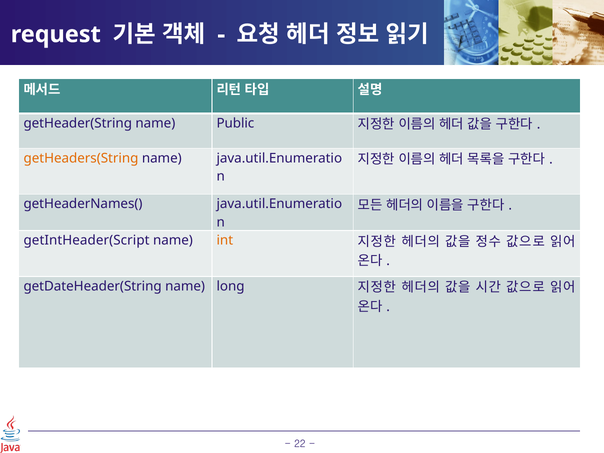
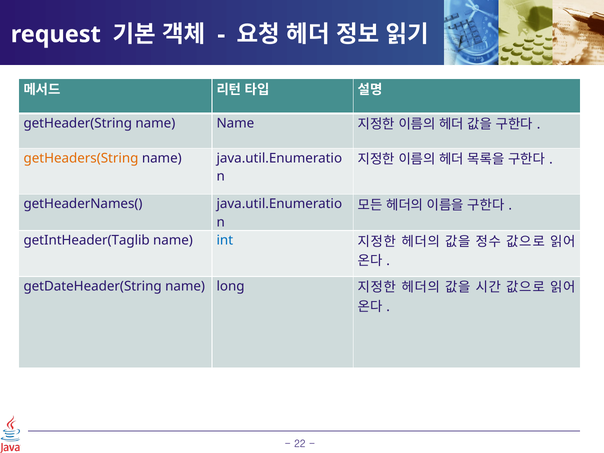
name Public: Public -> Name (235, 123)
getIntHeader(Script: getIntHeader(Script -> getIntHeader(Taglib (87, 240)
int colour: orange -> blue (225, 240)
